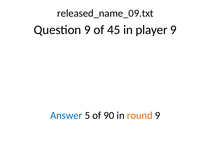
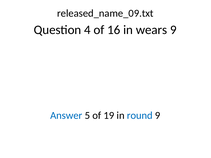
Question 9: 9 -> 4 (87, 30)
45: 45 -> 16 (114, 30)
player: player -> wears (152, 30)
90: 90 -> 19 (109, 116)
round colour: orange -> blue (140, 116)
